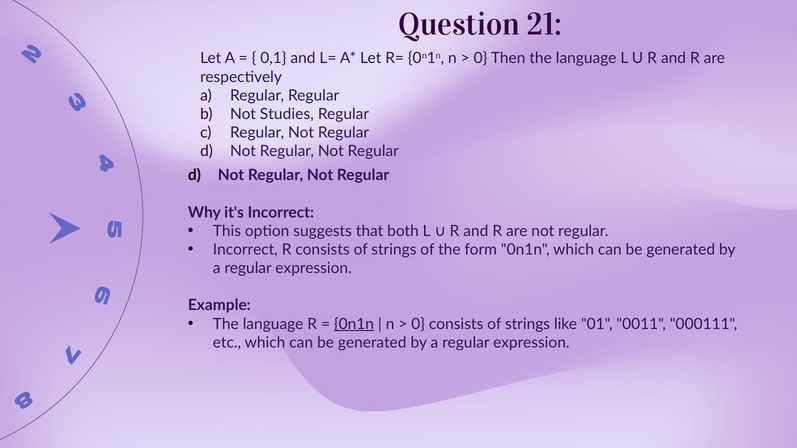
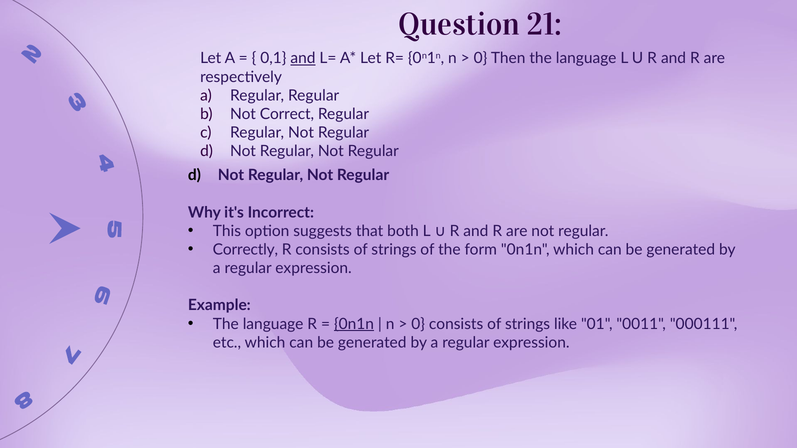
and underline: none -> present (303, 58)
Studies: Studies -> Correct (287, 114)
Incorrect: Incorrect -> Correctly (245, 250)
